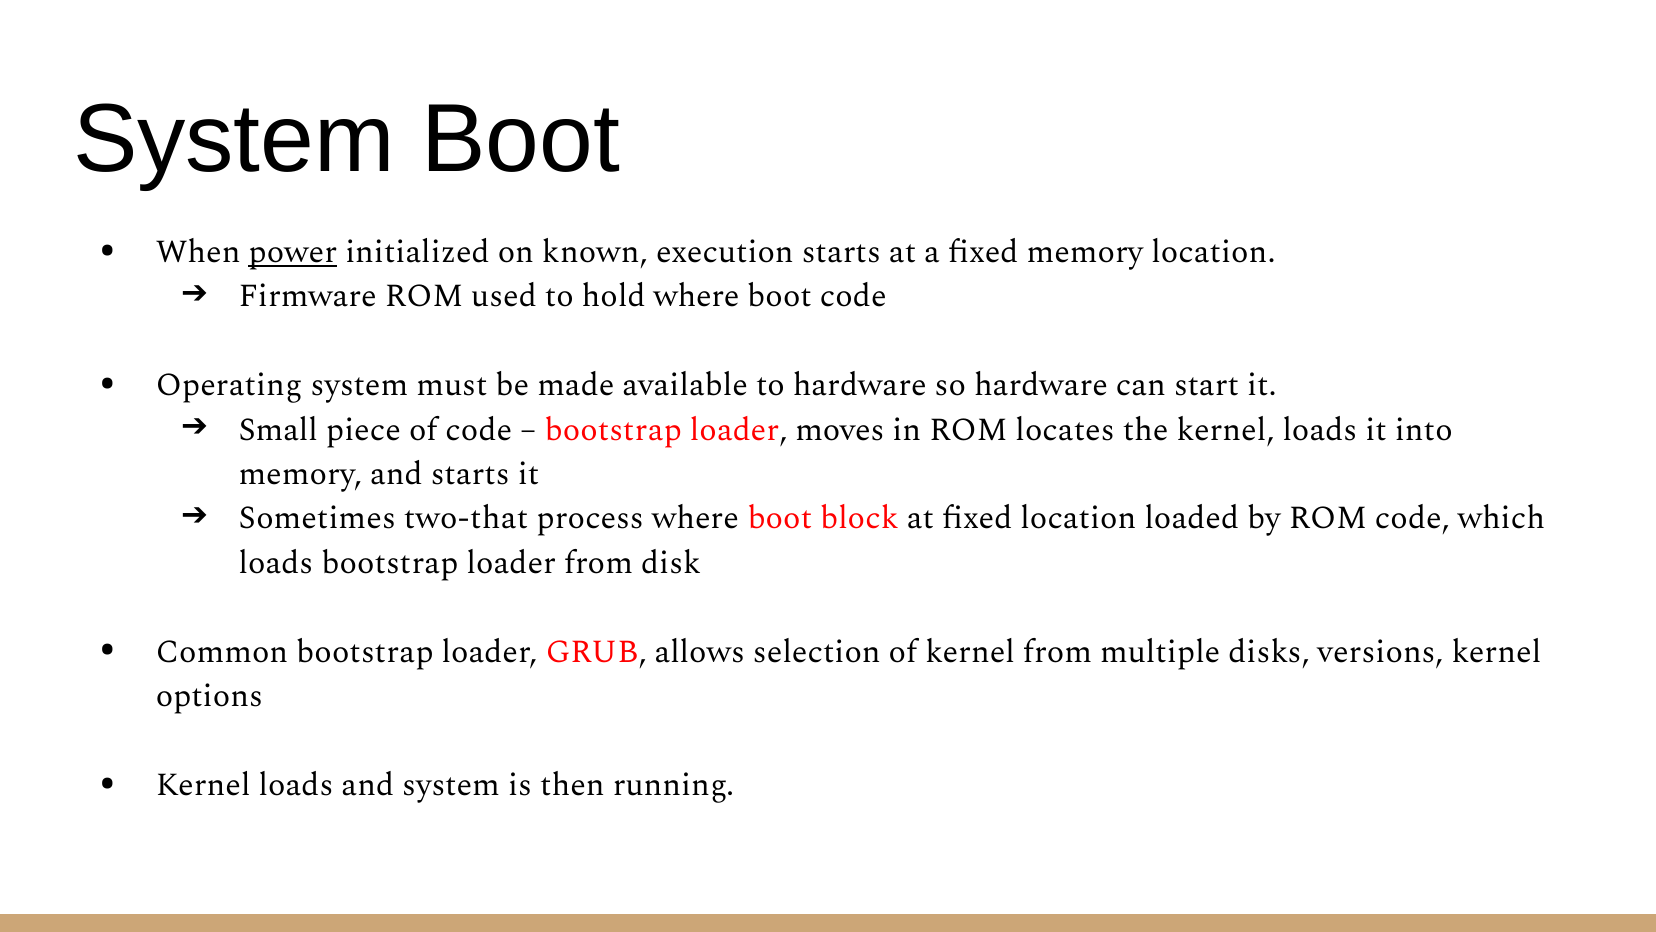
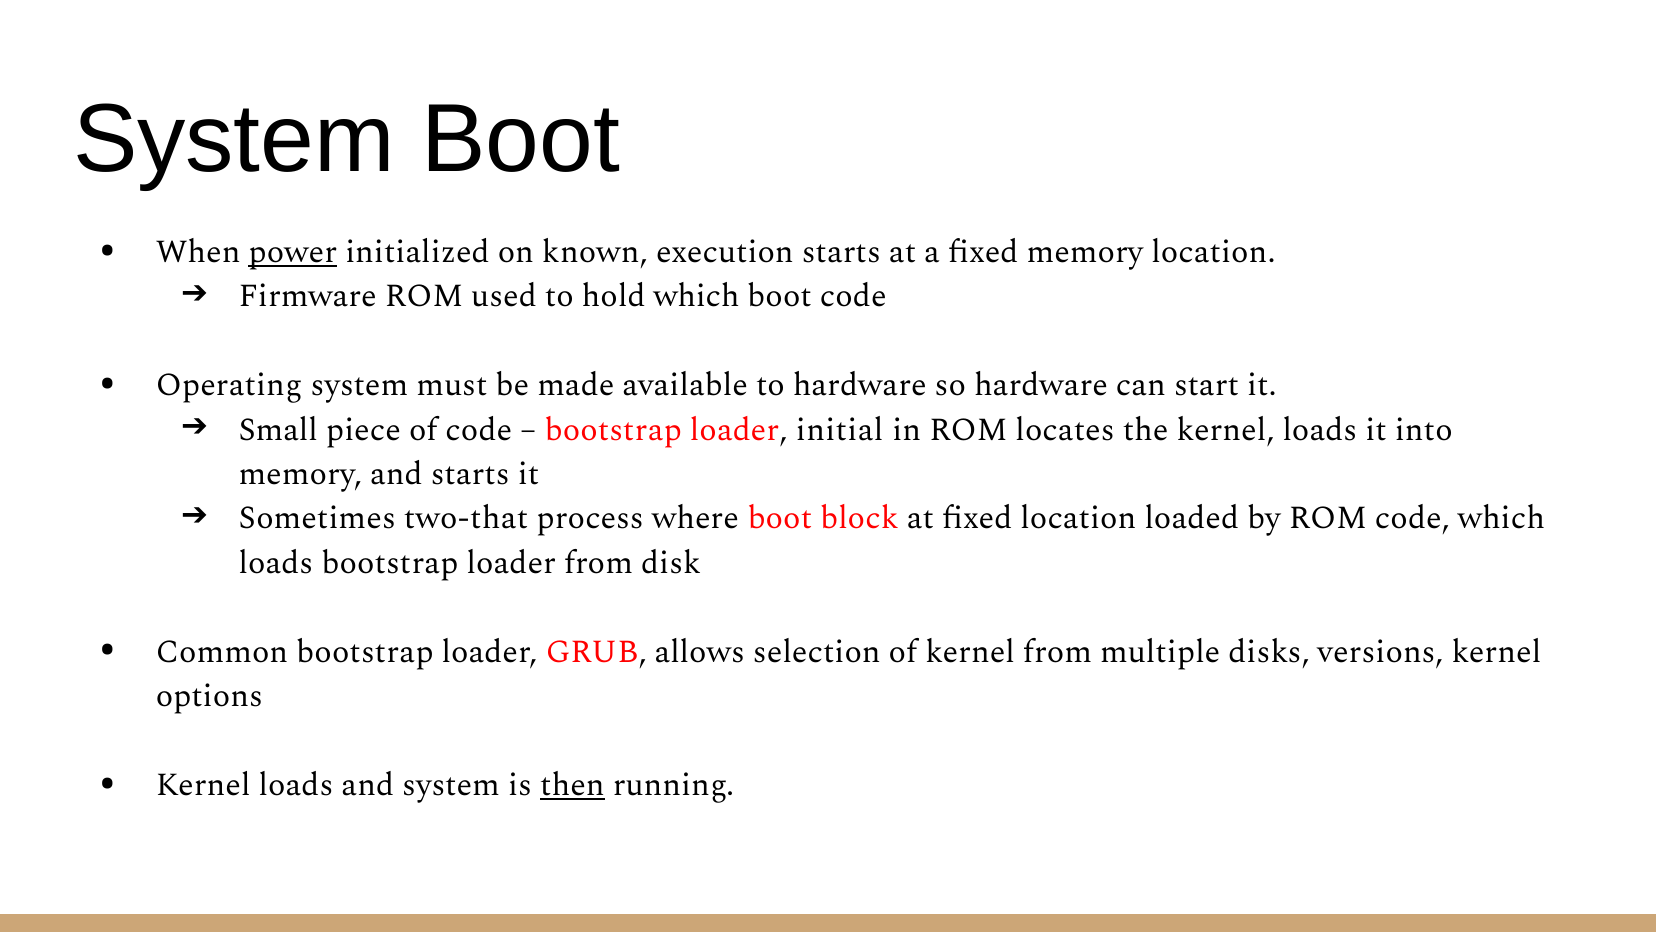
hold where: where -> which (697, 296)
moves: moves -> initial (840, 429)
then underline: none -> present (572, 784)
